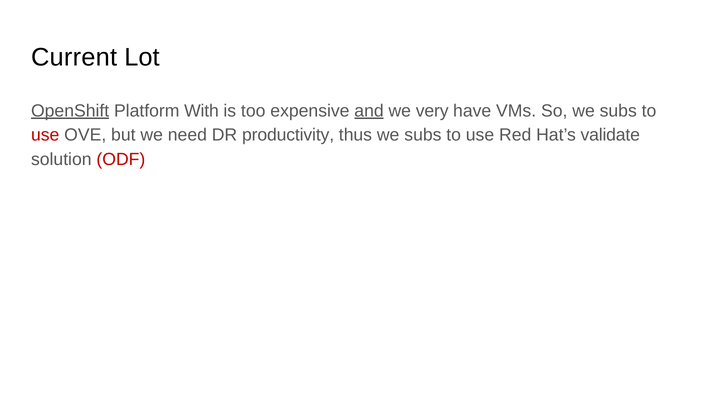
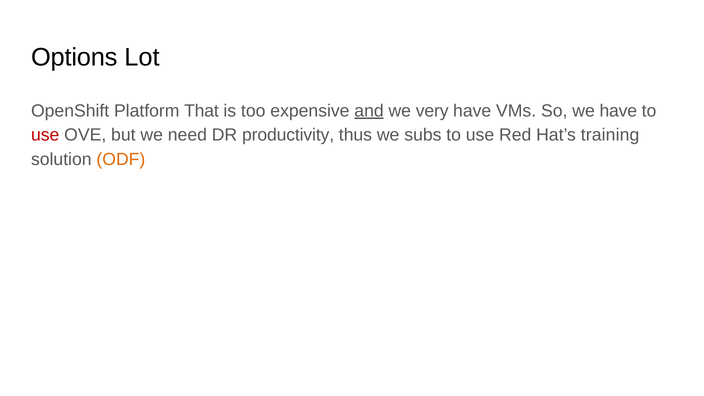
Current: Current -> Options (74, 57)
OpenShift underline: present -> none (70, 111)
With: With -> That (202, 111)
So we subs: subs -> have (618, 111)
validate: validate -> training (610, 135)
ODF colour: red -> orange (121, 159)
